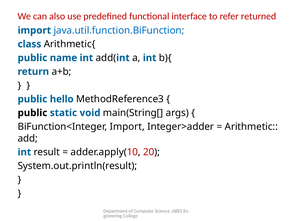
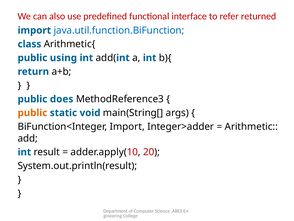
name: name -> using (63, 58)
hello: hello -> does (62, 99)
public colour: black -> orange (32, 113)
